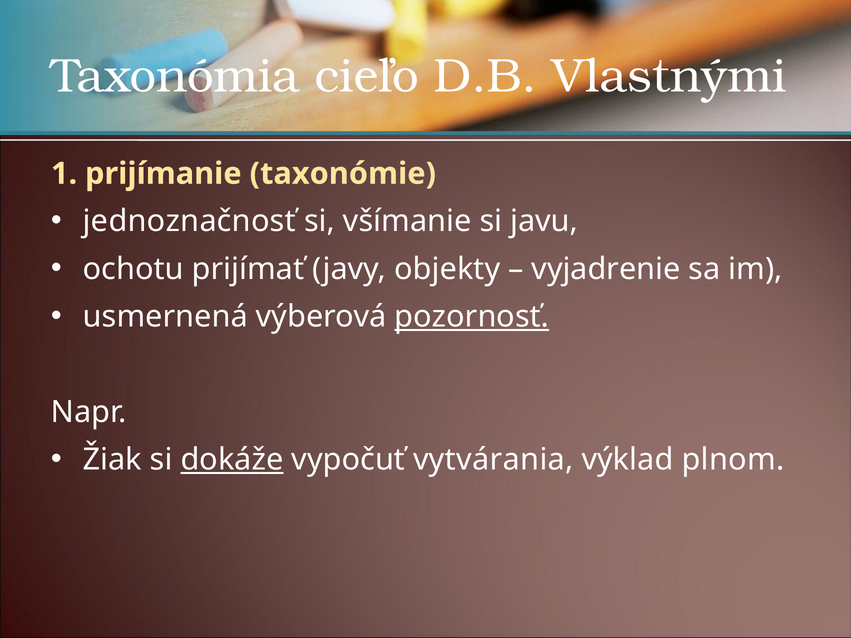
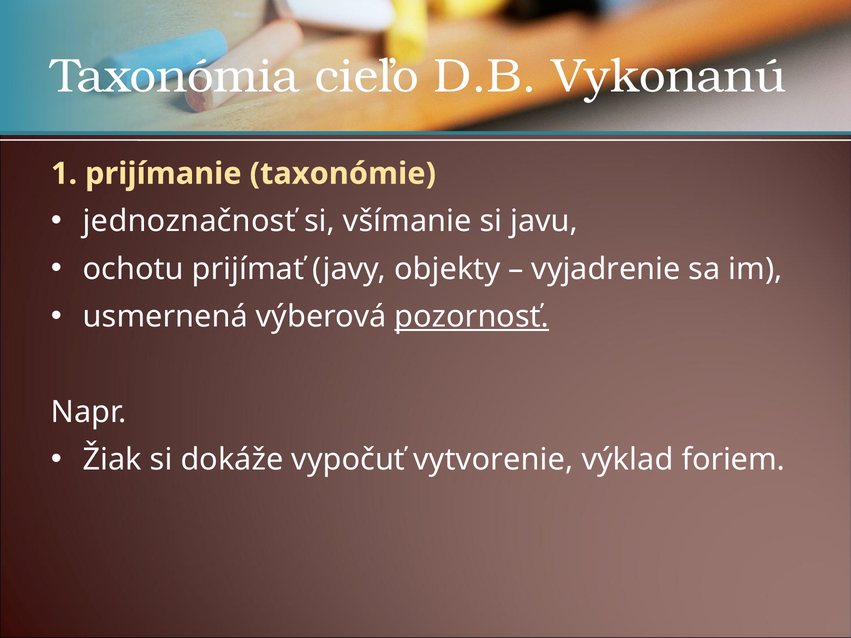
Vlastnými: Vlastnými -> Vykonanú (669, 76)
dokáže underline: present -> none (232, 460)
vytvárania: vytvárania -> vytvorenie (493, 460)
plnom: plnom -> foriem (733, 460)
